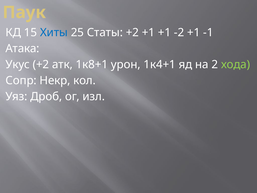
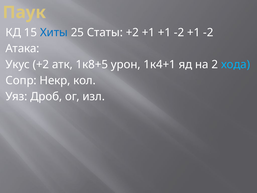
-2 +1 -1: -1 -> -2 (208, 32)
1к8+1: 1к8+1 -> 1к8+5 (92, 64)
хода colour: light green -> light blue (236, 64)
